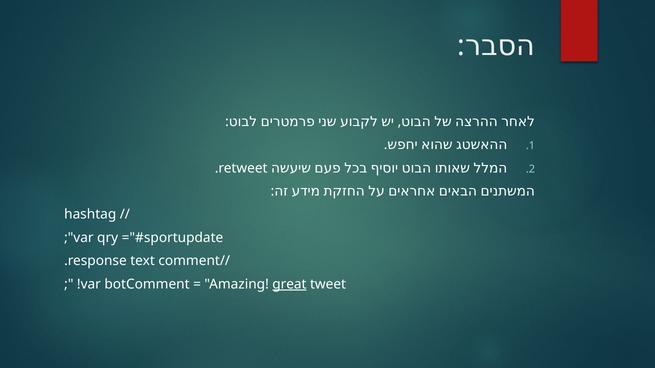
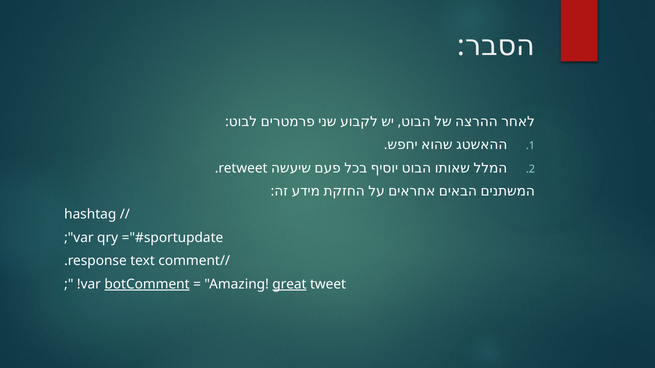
botComment underline: none -> present (147, 284)
